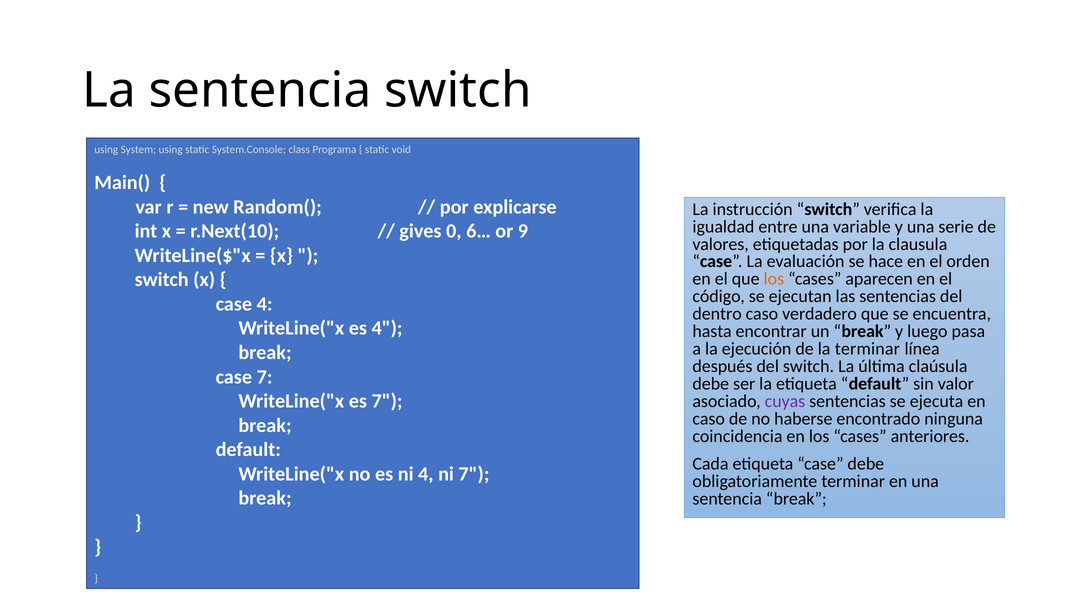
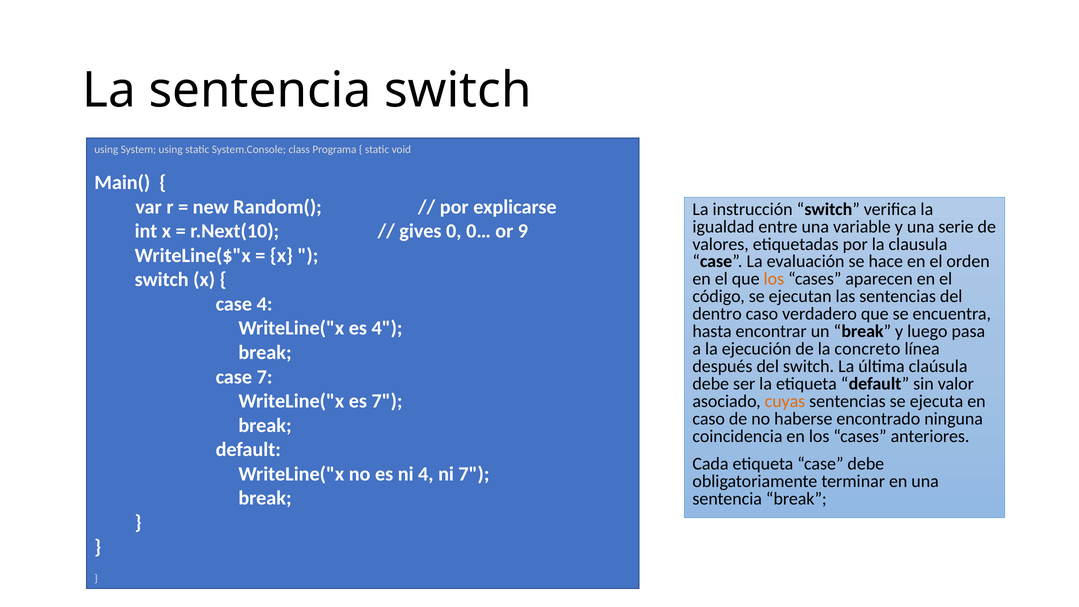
6…: 6… -> 0… (478, 231)
la terminar: terminar -> concreto (867, 349)
cuyas colour: purple -> orange (785, 401)
